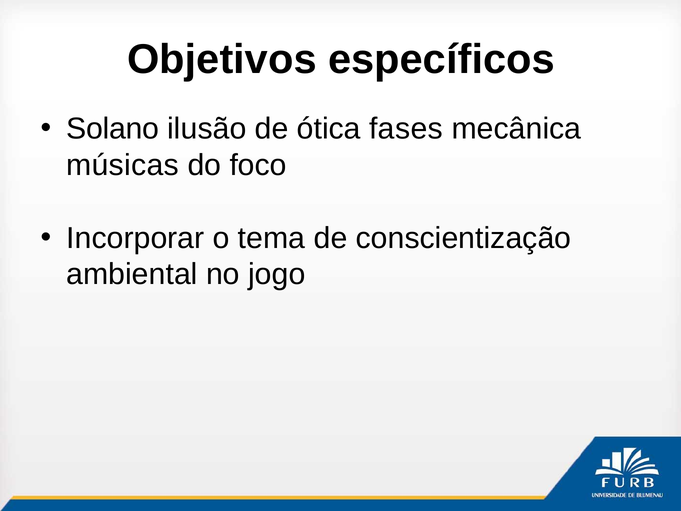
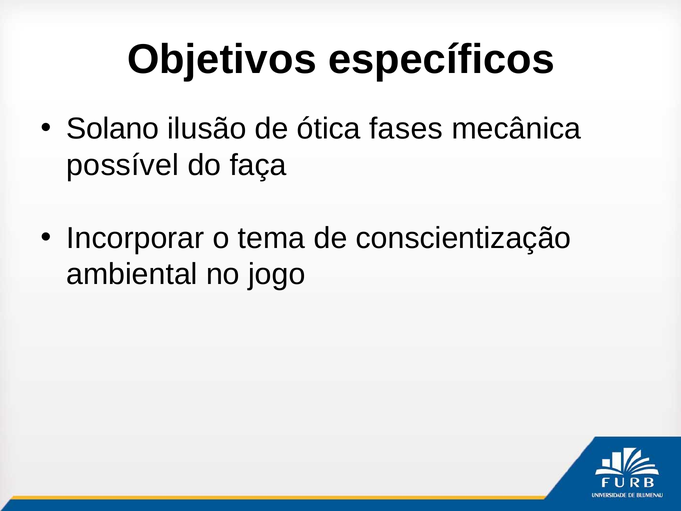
músicas: músicas -> possível (123, 165)
foco: foco -> faça (258, 165)
